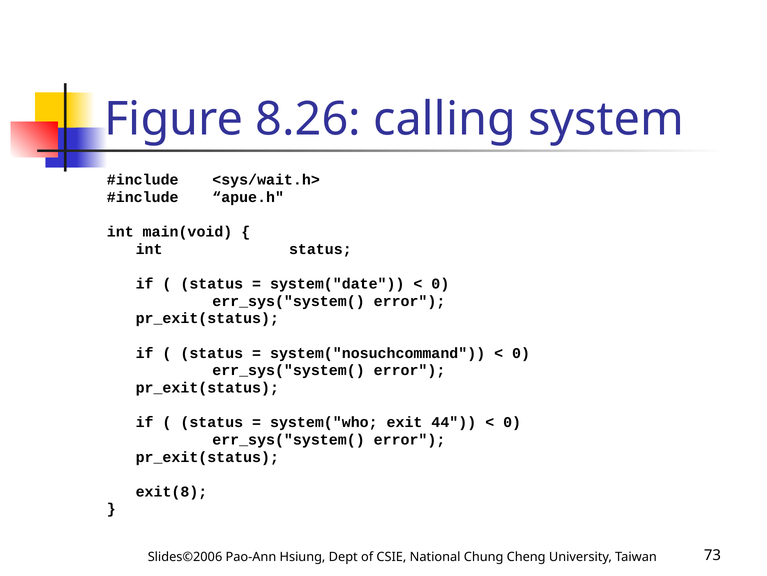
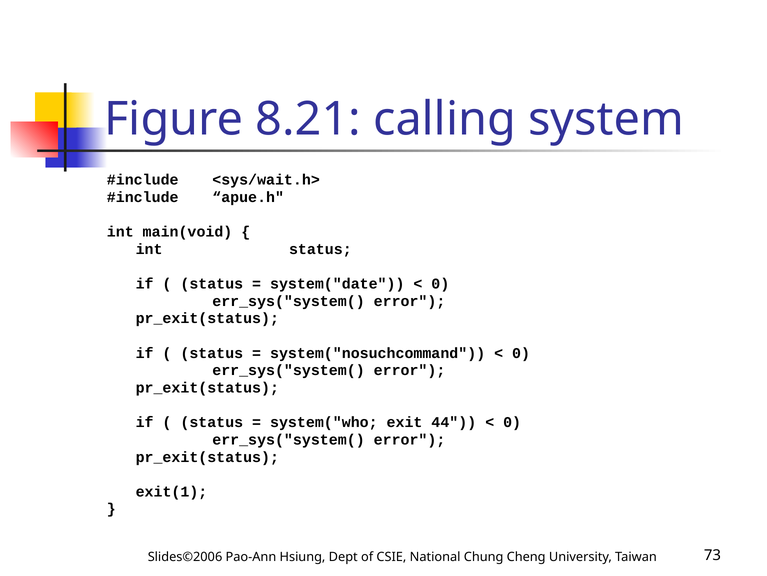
8.26: 8.26 -> 8.21 (308, 119)
exit(8: exit(8 -> exit(1 (171, 491)
